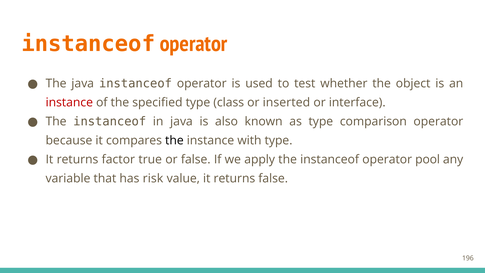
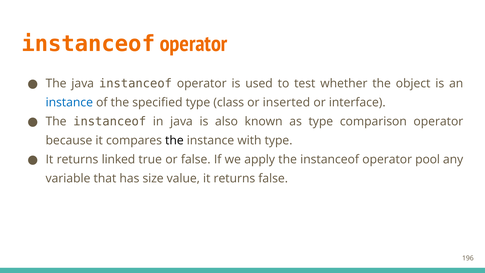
instance colour: red -> blue (69, 102)
factor: factor -> linked (118, 159)
risk: risk -> size (153, 178)
